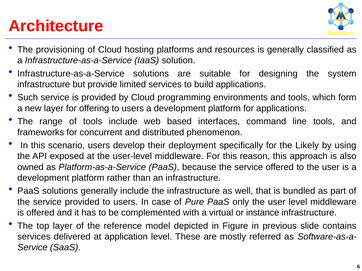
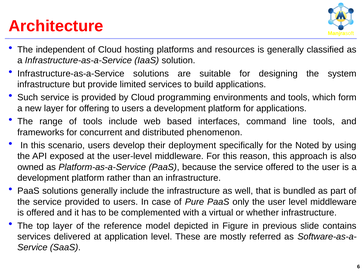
provisioning: provisioning -> independent (60, 50)
Likely: Likely -> Noted (307, 146)
instance: instance -> whether (263, 213)
